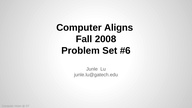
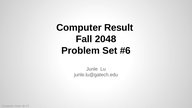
Aligns: Aligns -> Result (119, 28)
2008: 2008 -> 2048 (106, 39)
